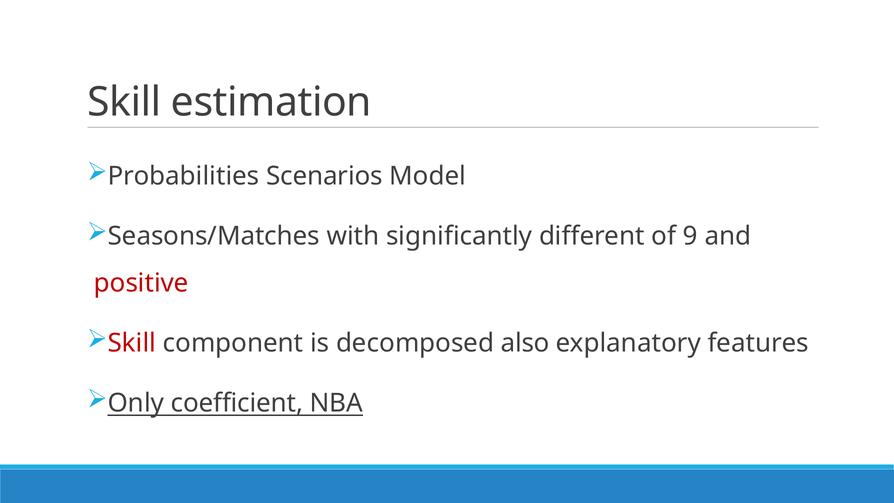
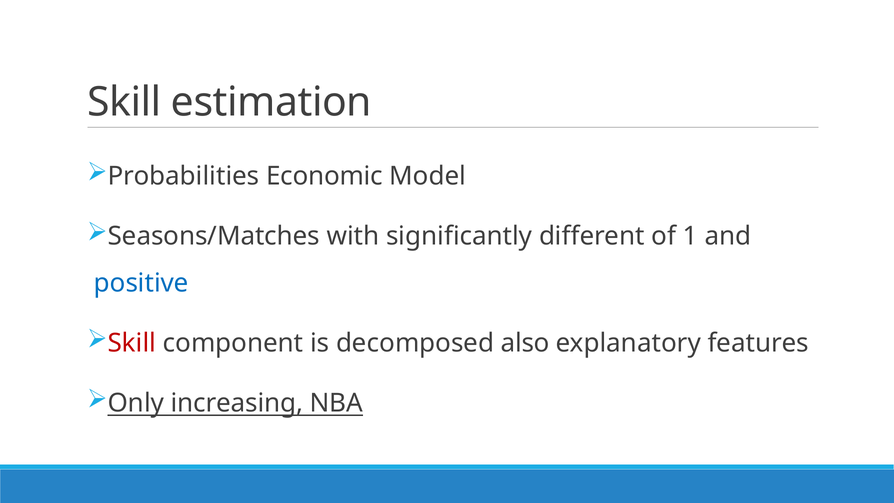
Scenarios: Scenarios -> Economic (324, 176)
9: 9 -> 1 (690, 236)
positive colour: red -> blue (141, 283)
coefficient: coefficient -> increasing (237, 403)
